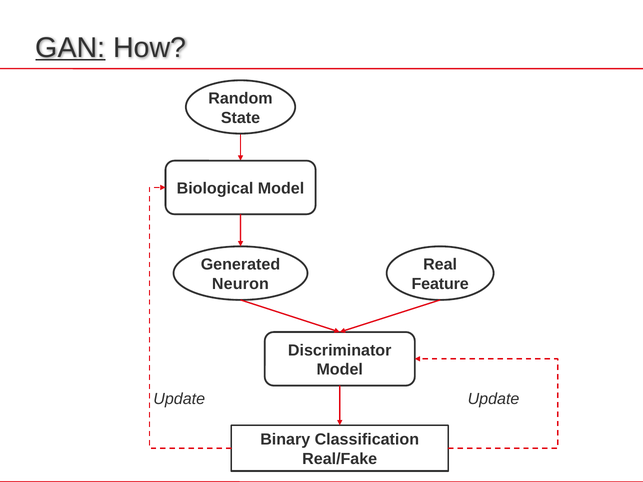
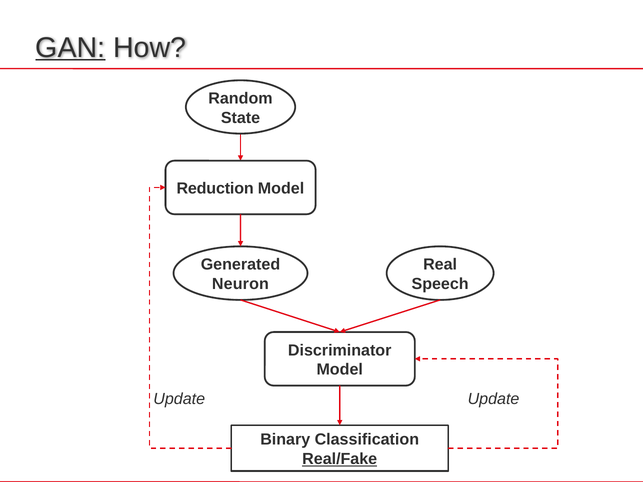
Biological: Biological -> Reduction (215, 189)
Feature: Feature -> Speech (440, 284)
Real/Fake underline: none -> present (340, 459)
